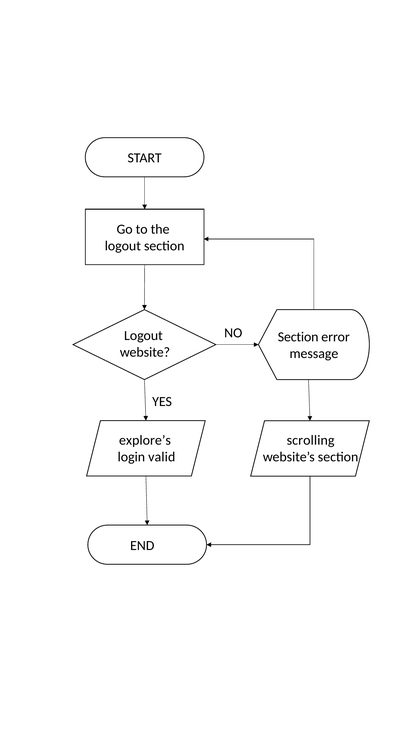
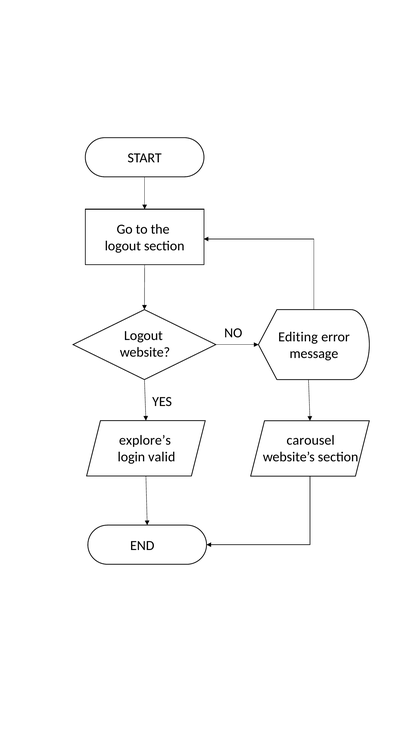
Section: Section -> Editing (298, 337)
scrolling: scrolling -> carousel (311, 441)
